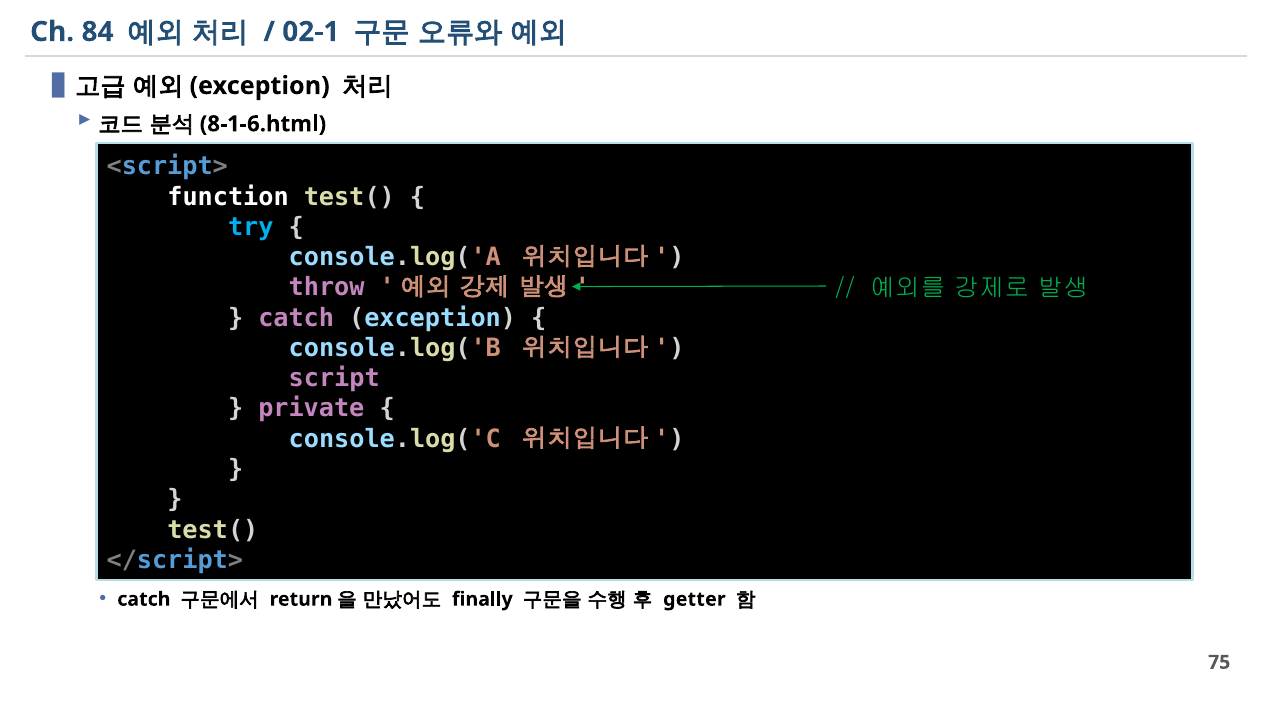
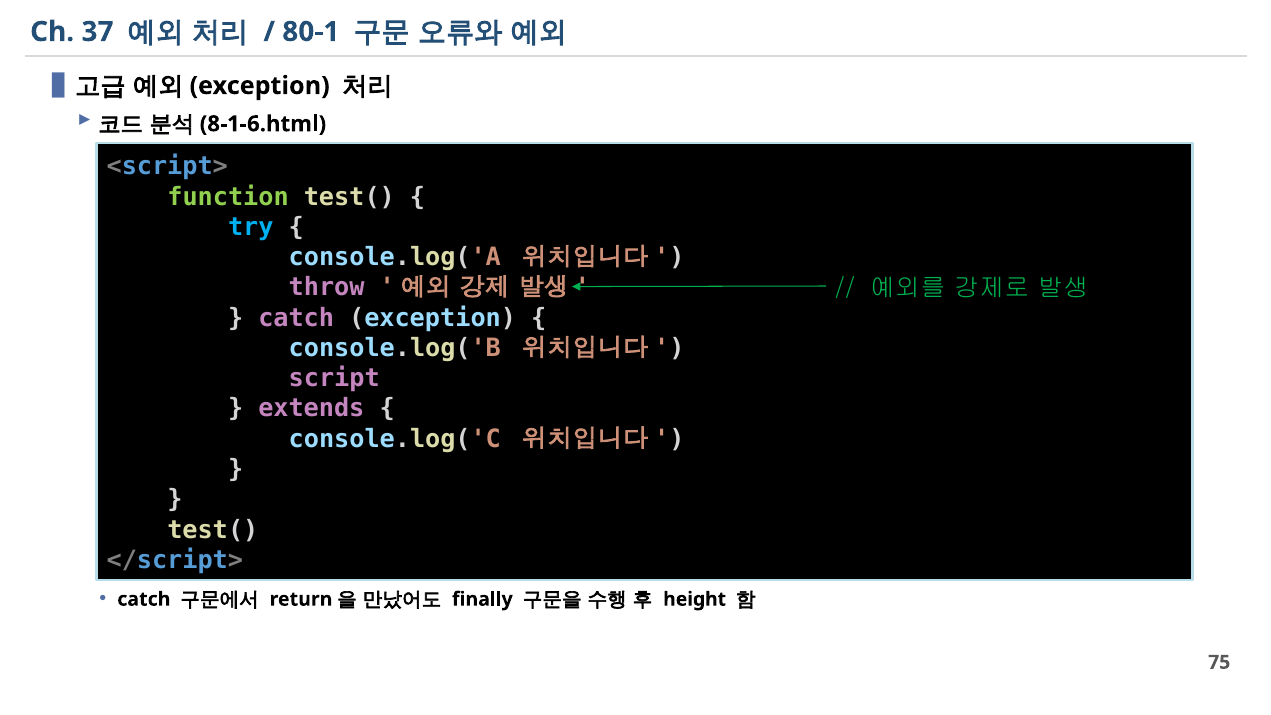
84: 84 -> 37 (98, 32)
02-1: 02-1 -> 80-1 (311, 32)
function colour: white -> light green (228, 197)
private: private -> extends (311, 409)
getter: getter -> height (695, 599)
